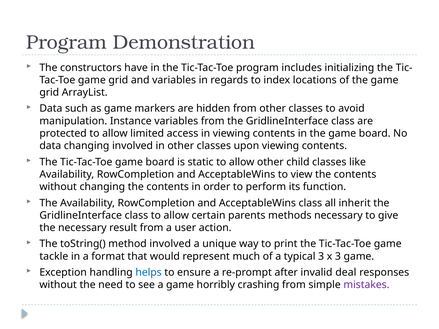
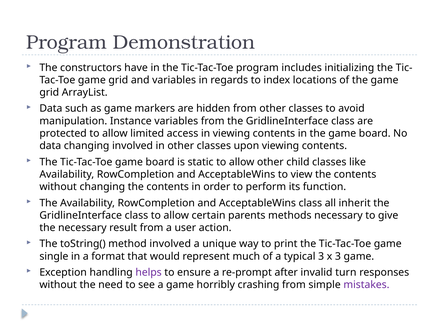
tackle: tackle -> single (54, 257)
helps colour: blue -> purple (149, 273)
deal: deal -> turn (346, 273)
